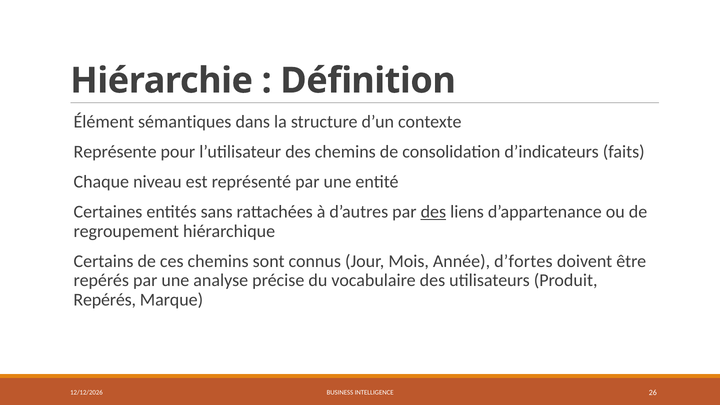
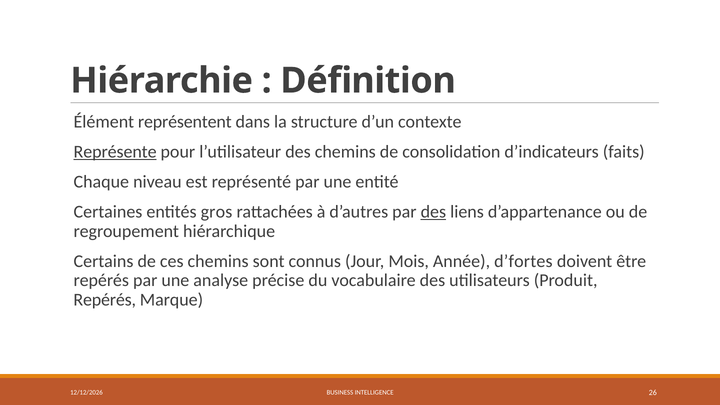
sémantiques: sémantiques -> représentent (185, 122)
Représente underline: none -> present (115, 152)
sans: sans -> gros (216, 212)
